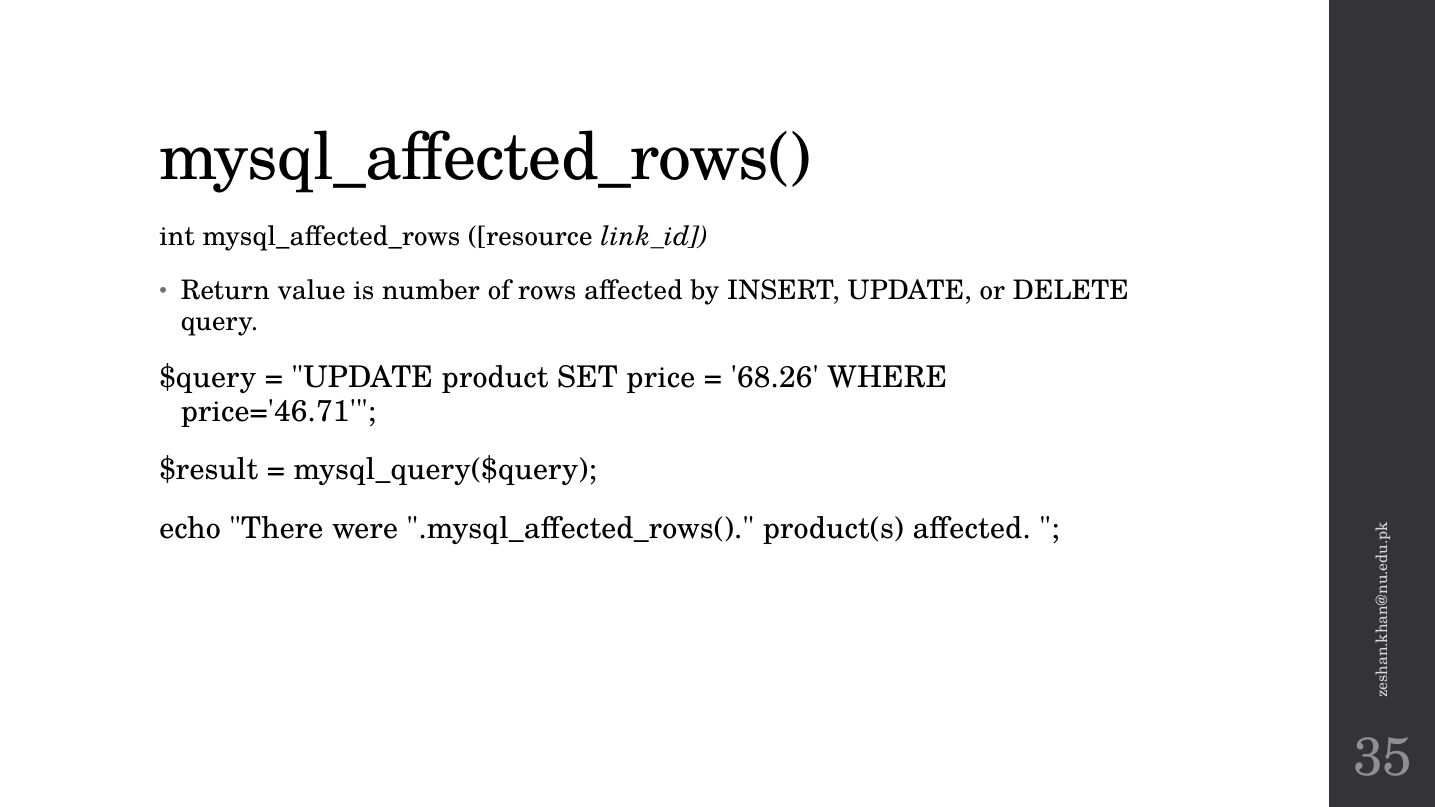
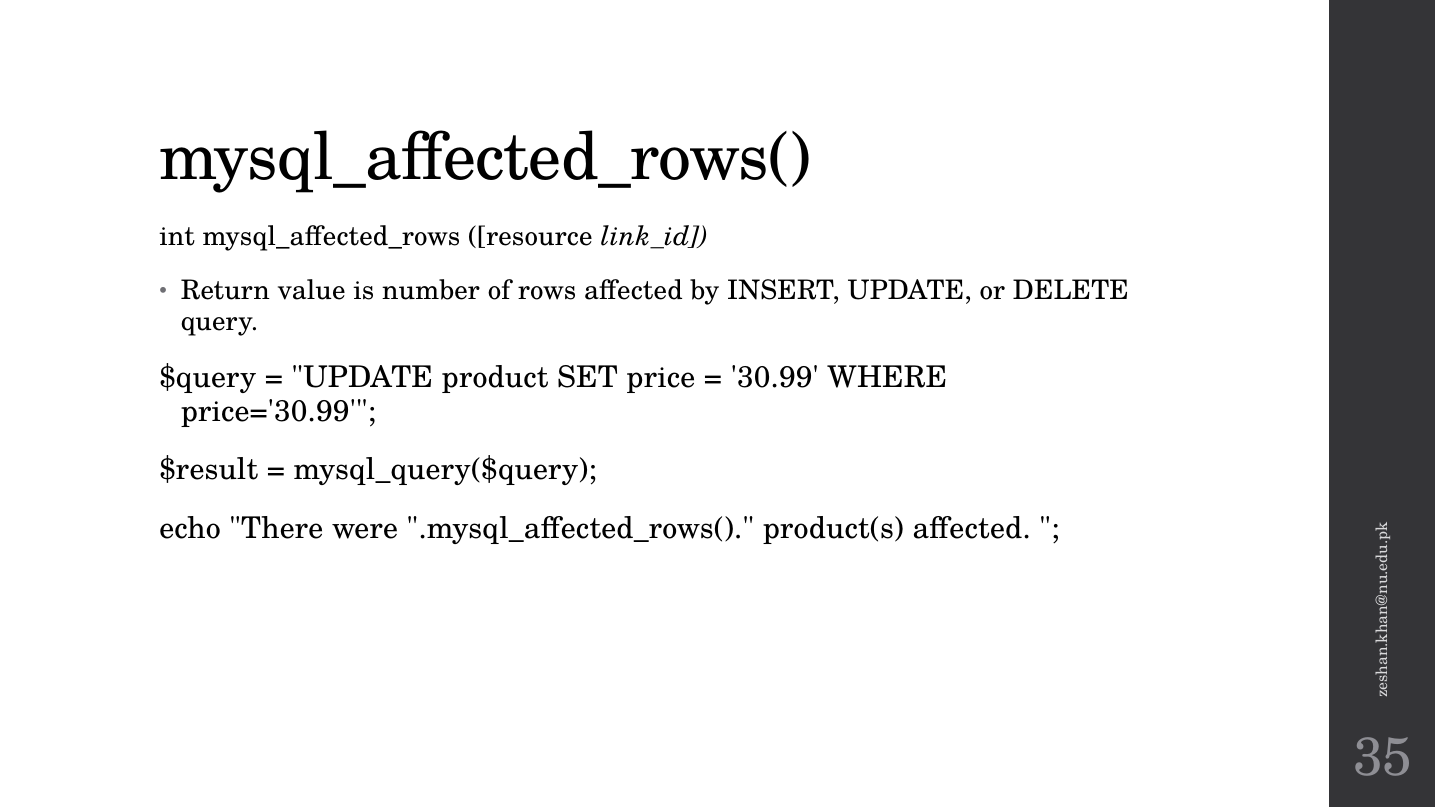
68.26: 68.26 -> 30.99 (775, 378)
price='46.71: price='46.71 -> price='30.99 (278, 412)
